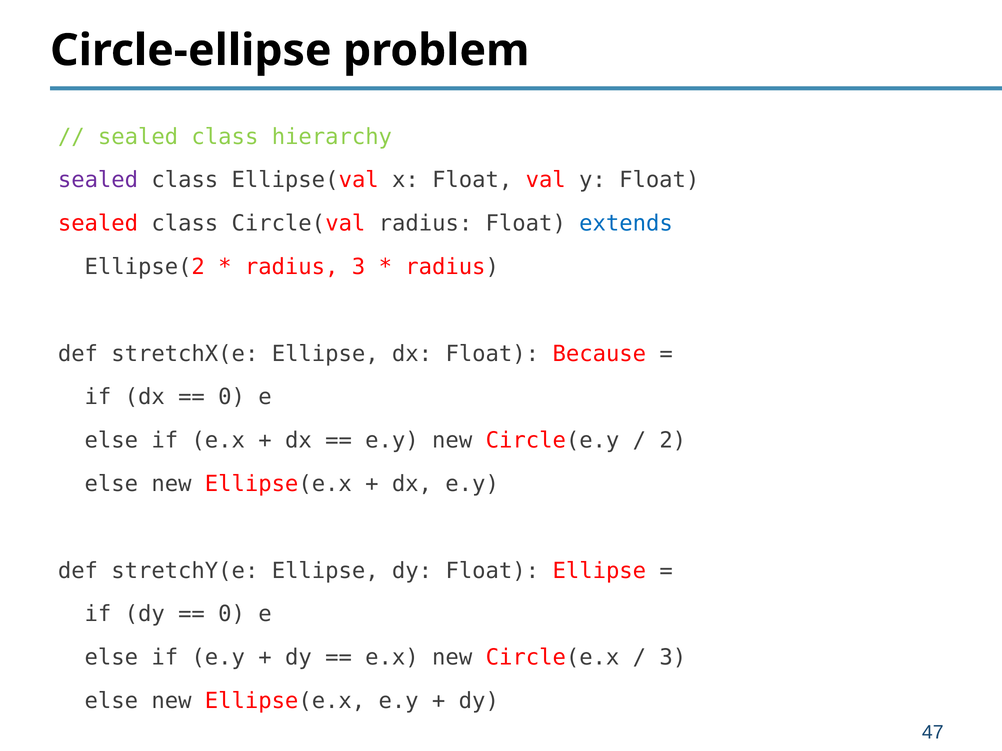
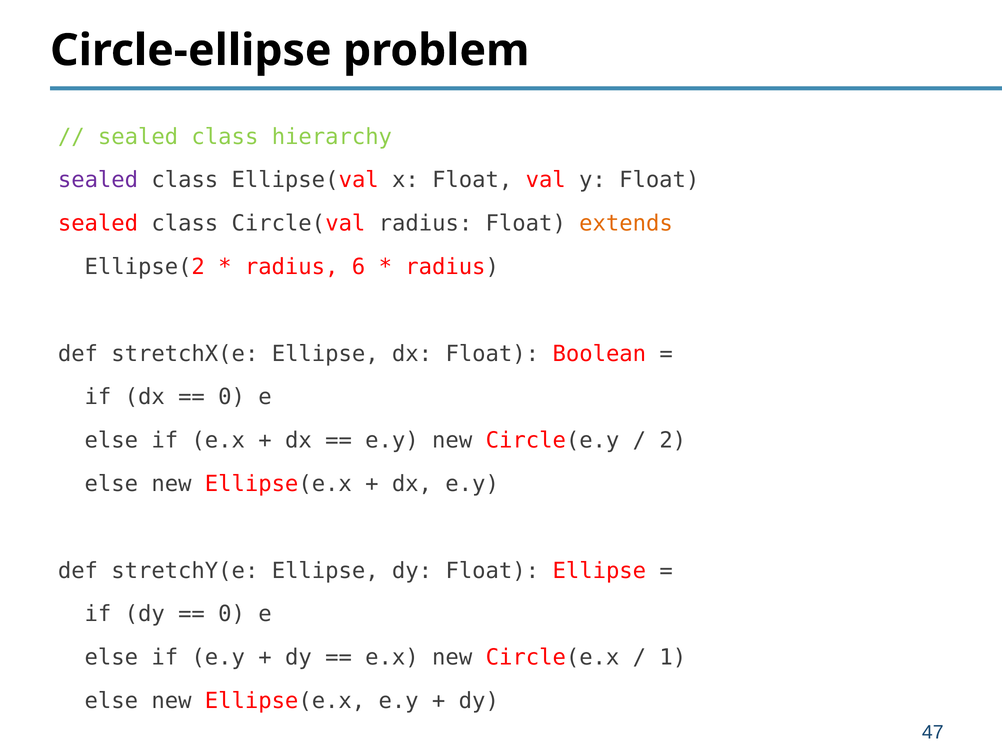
extends colour: blue -> orange (626, 224)
radius 3: 3 -> 6 (358, 267)
Because: Because -> Boolean (599, 354)
3: 3 -> 1 (673, 658)
